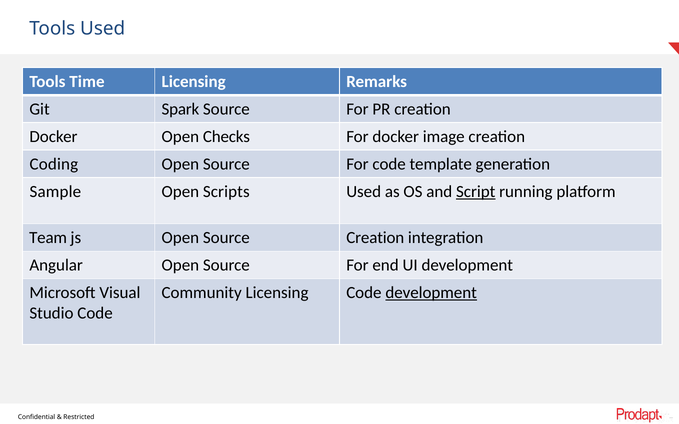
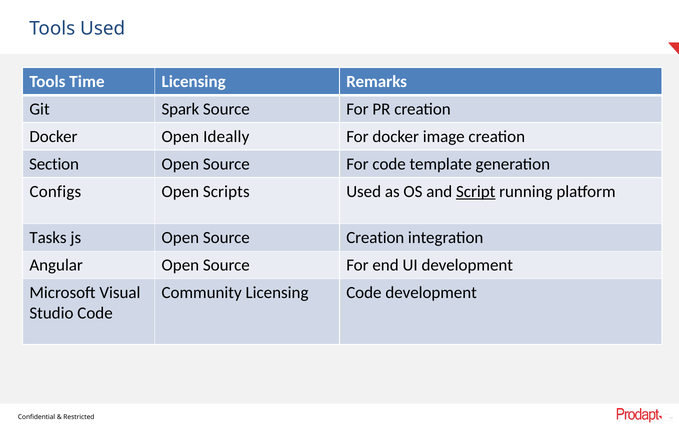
Checks: Checks -> Ideally (226, 137)
Coding: Coding -> Section (54, 164)
Sample: Sample -> Configs (55, 192)
Team: Team -> Tasks (48, 238)
development underline: present -> none (431, 293)
